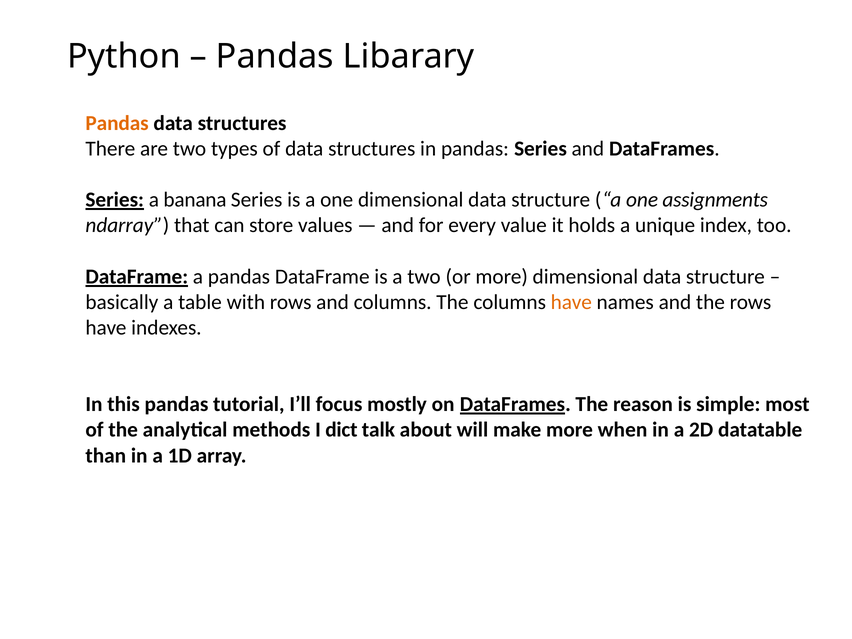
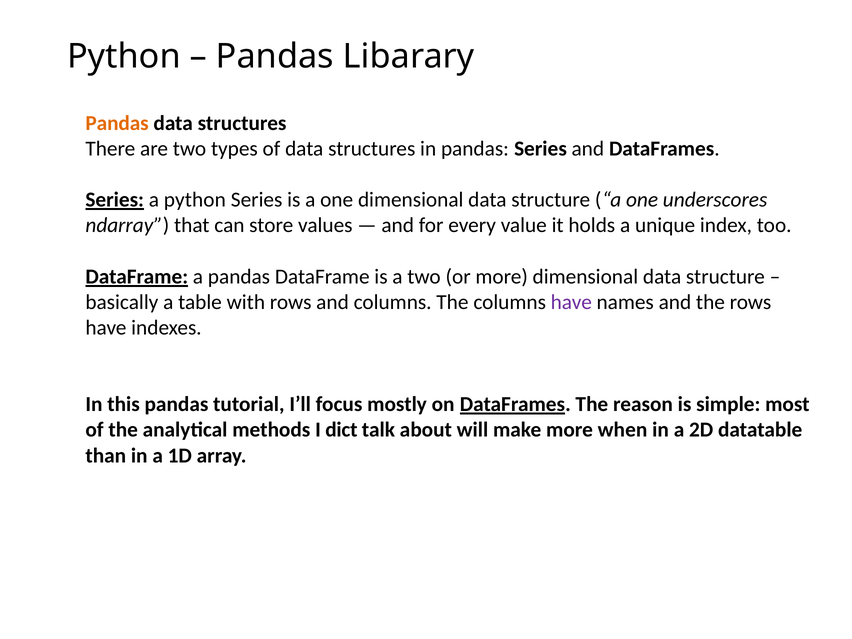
a banana: banana -> python (195, 200)
assignments: assignments -> underscores (715, 200)
have colour: orange -> purple (571, 302)
